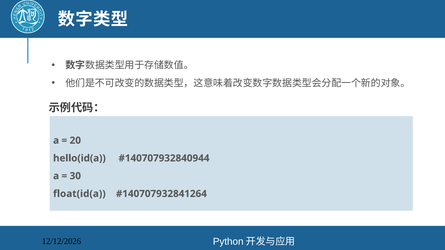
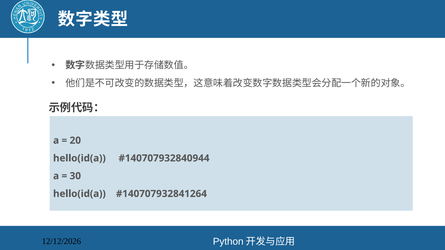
float(id(a: float(id(a -> hello(id(a (79, 194)
